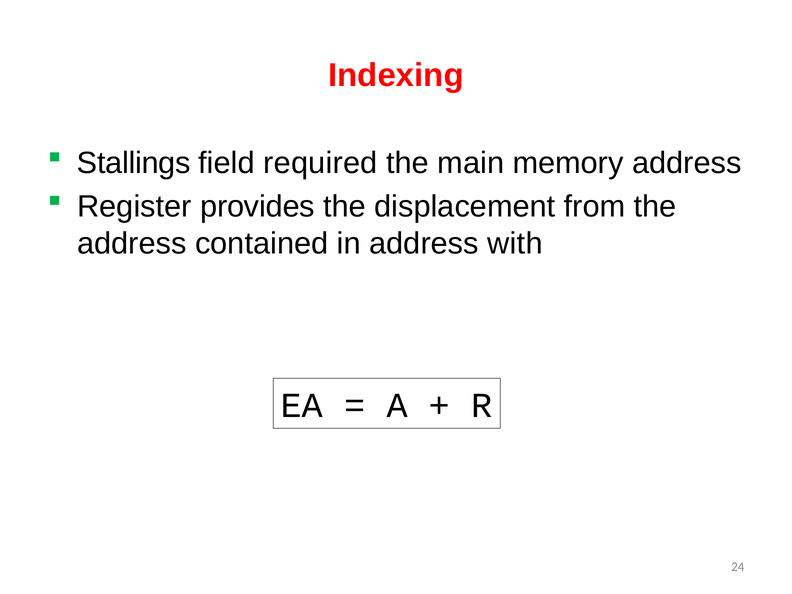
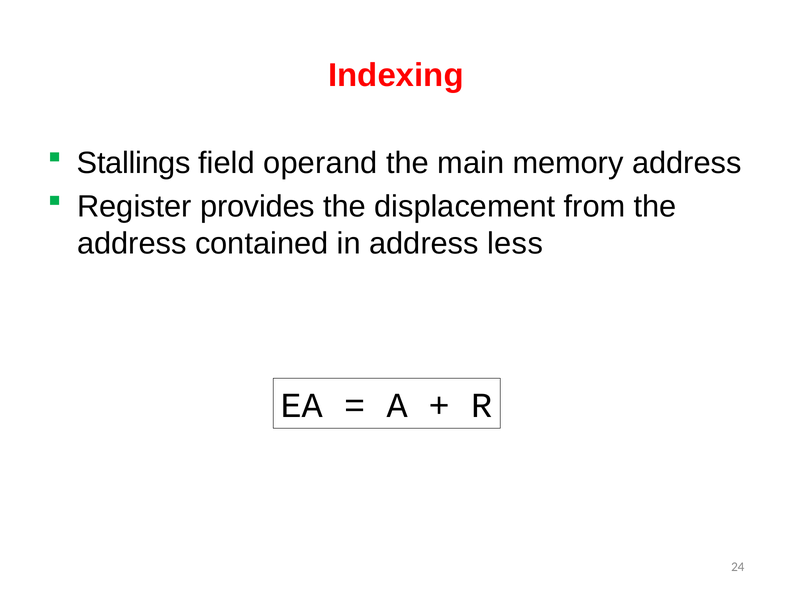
required: required -> operand (320, 163)
with: with -> less (515, 243)
